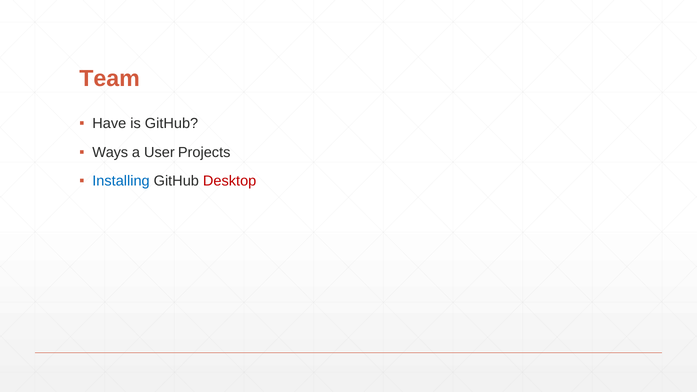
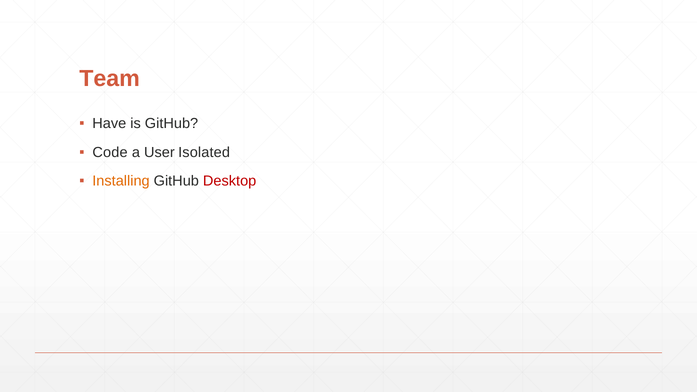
Ways: Ways -> Code (110, 152)
Projects: Projects -> Isolated (204, 152)
Installing colour: blue -> orange (121, 181)
